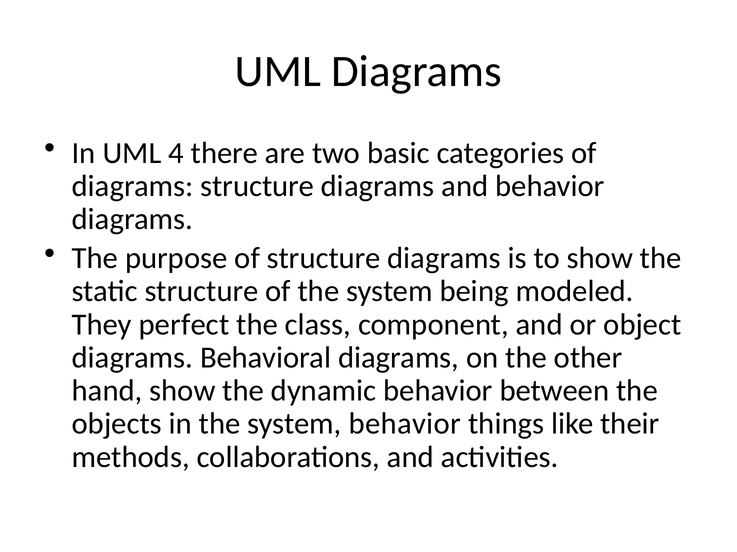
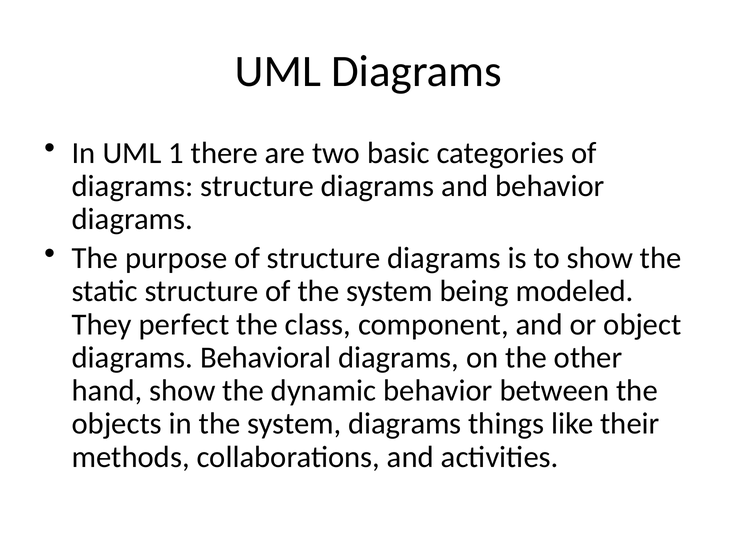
4: 4 -> 1 (176, 153)
system behavior: behavior -> diagrams (405, 424)
